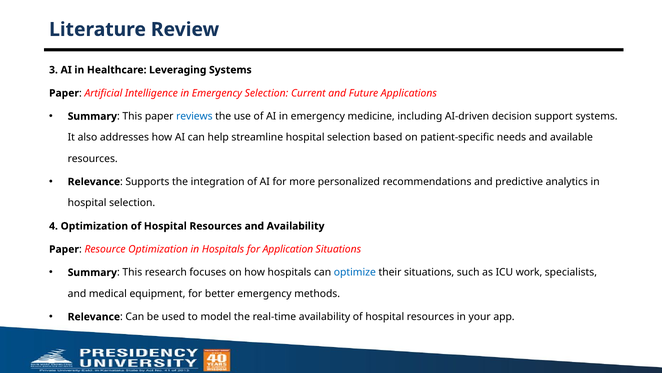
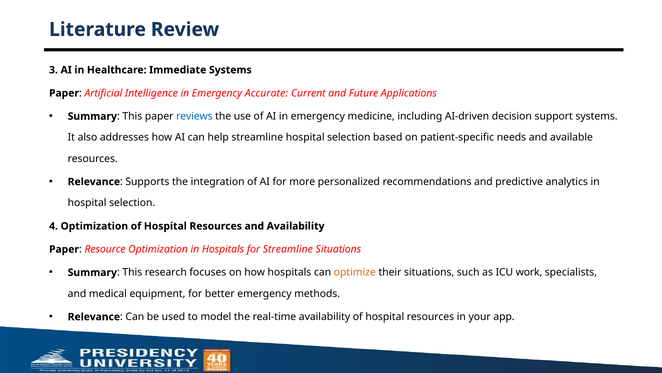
Leveraging: Leveraging -> Immediate (178, 70)
Emergency Selection: Selection -> Accurate (266, 93)
for Application: Application -> Streamline (288, 249)
optimize colour: blue -> orange (355, 272)
